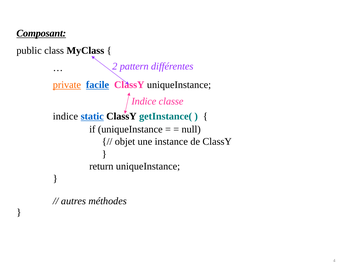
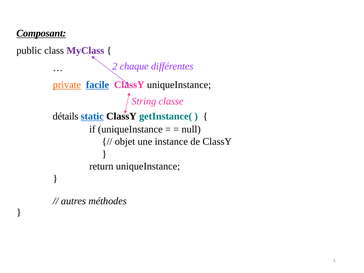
MyClass colour: black -> purple (85, 50)
pattern: pattern -> chaque (134, 66)
Indice: Indice -> String (144, 101)
indice: indice -> détails (66, 116)
